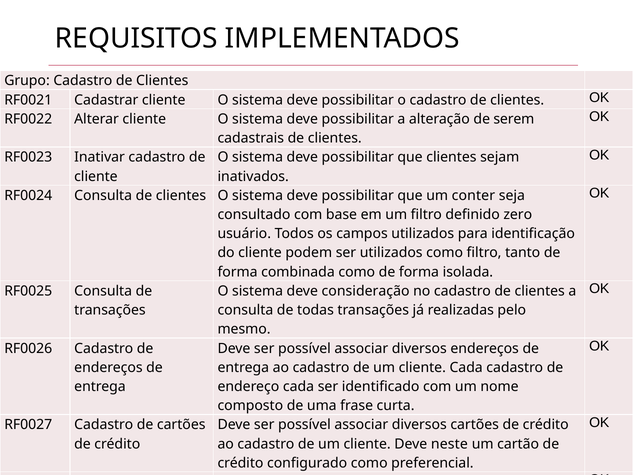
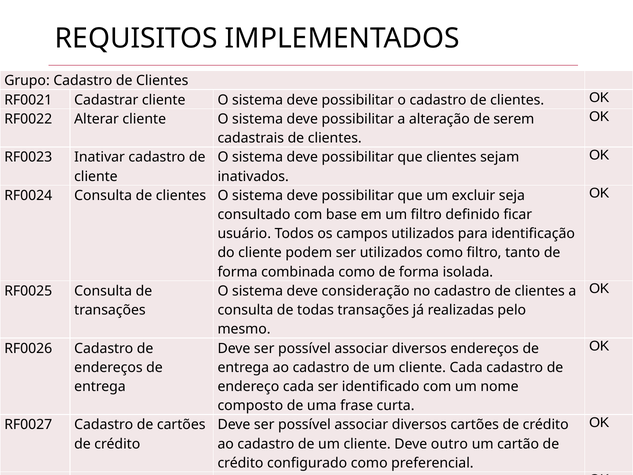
conter: conter -> excluir (473, 195)
zero: zero -> ficar (518, 215)
neste: neste -> outro (449, 444)
